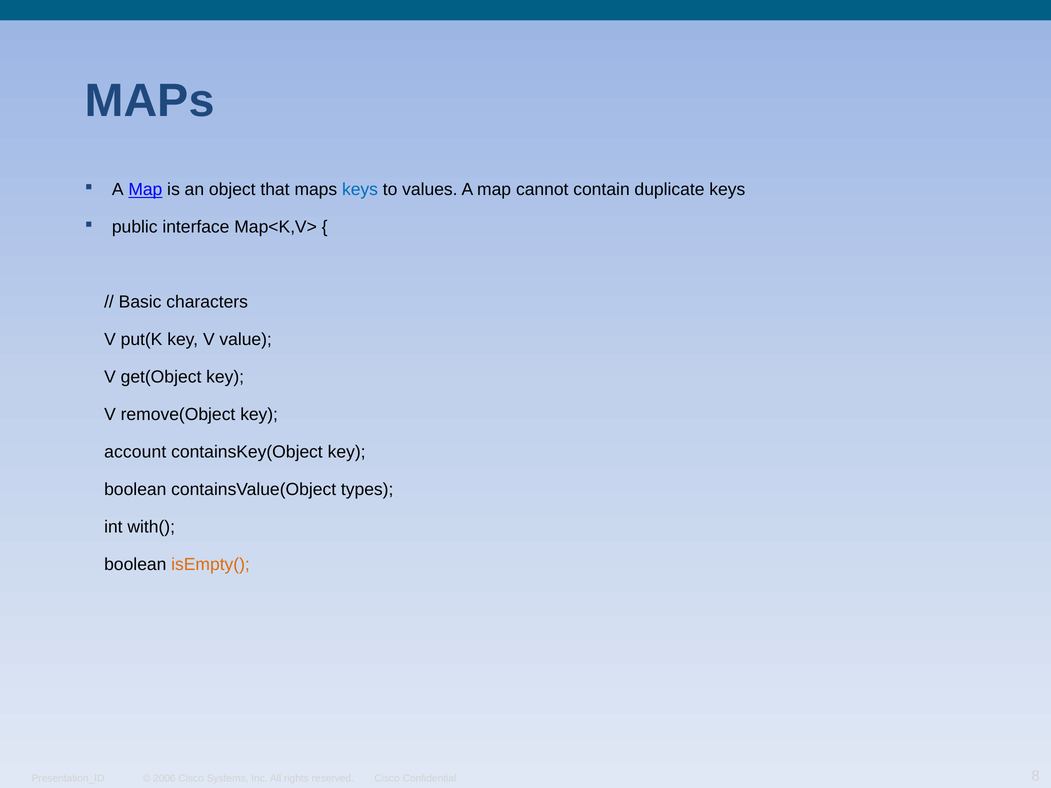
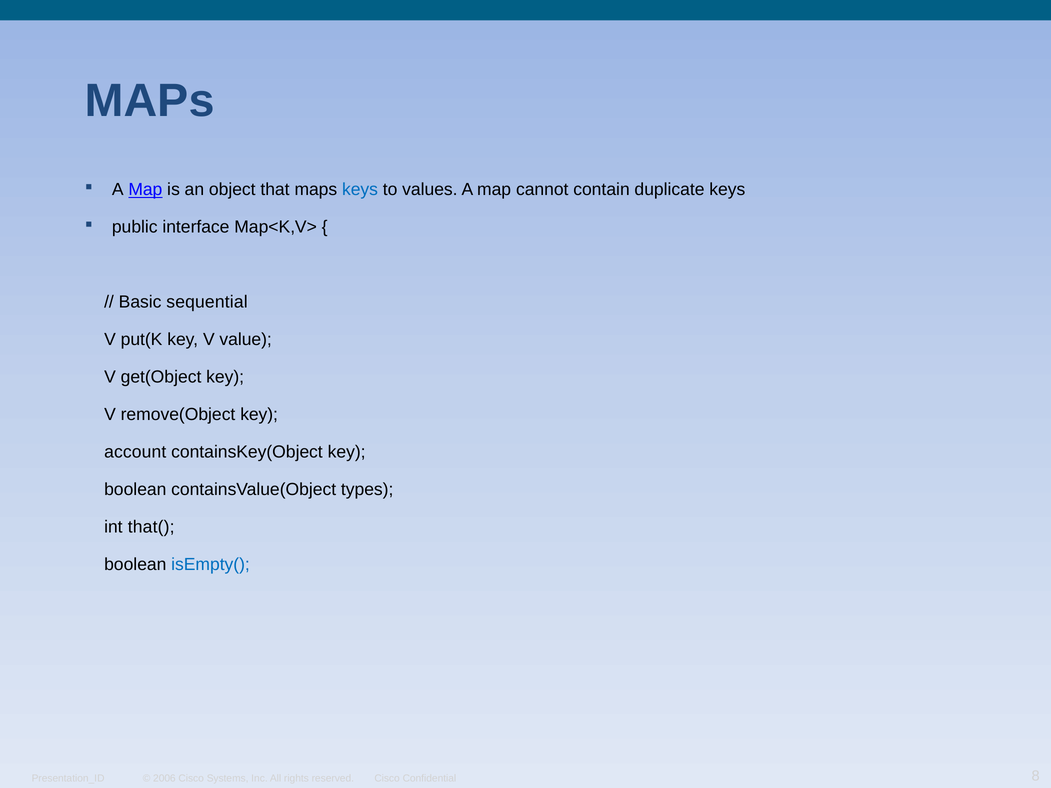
characters: characters -> sequential (207, 302)
with(: with( -> that( (151, 527)
isEmpty( colour: orange -> blue (211, 565)
